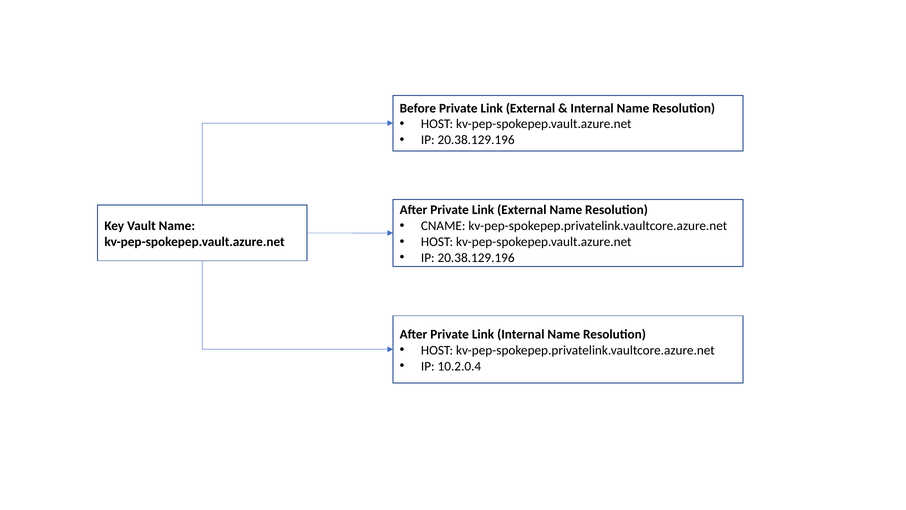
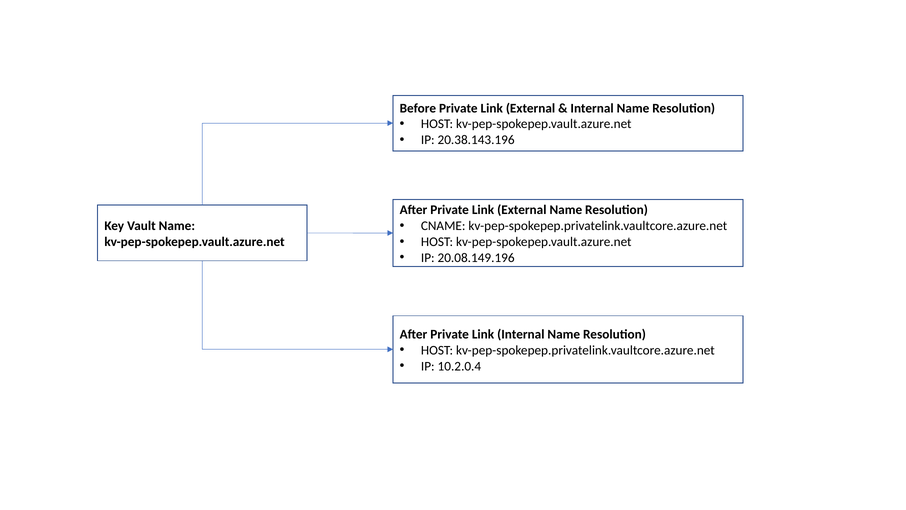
20.38.129.196: 20.38.129.196 -> 20.38.143.196 (476, 140)
20.38.129.196: 20.38.129.196 -> 20.08.149.196 (476, 258)
